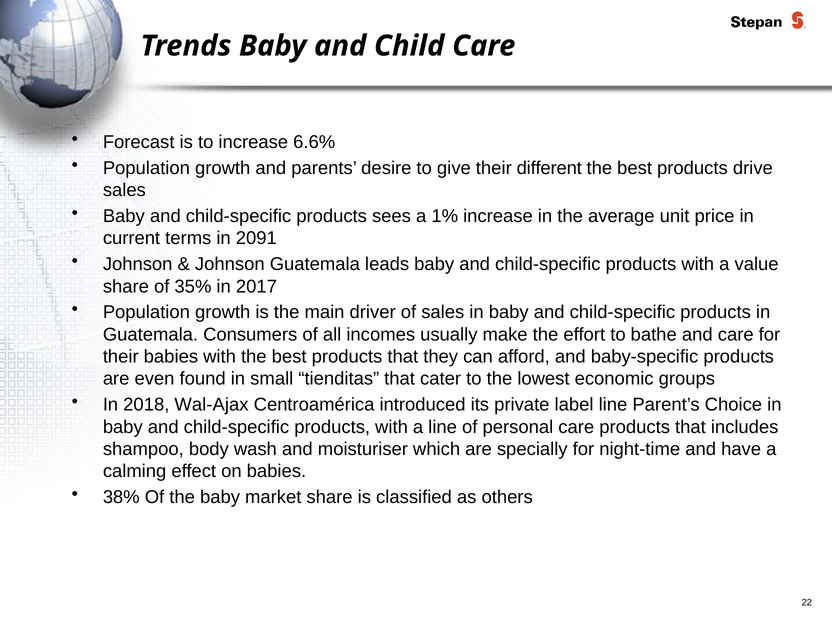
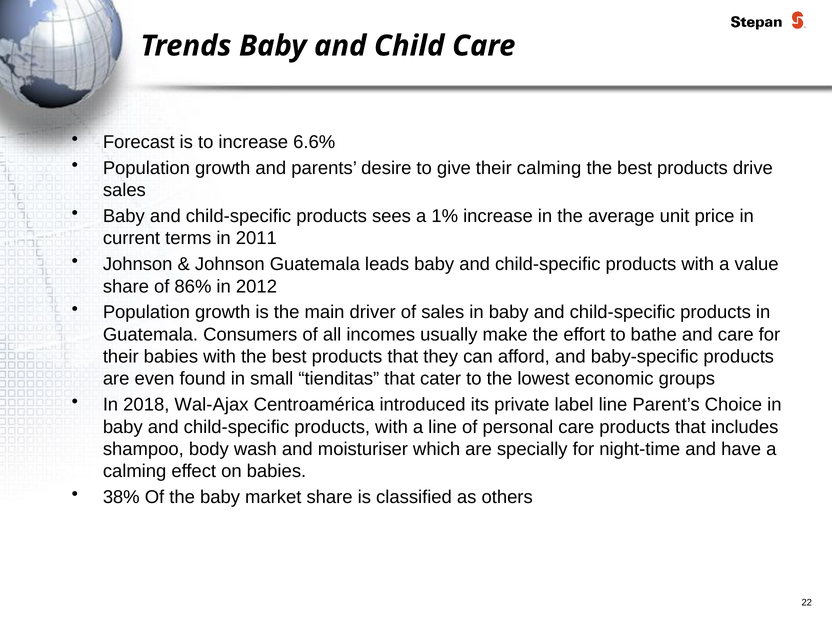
their different: different -> calming (549, 168)
2091: 2091 -> 2011 (256, 238)
35%: 35% -> 86% (193, 286)
2017: 2017 -> 2012 (257, 286)
